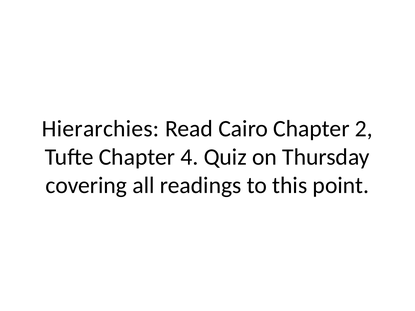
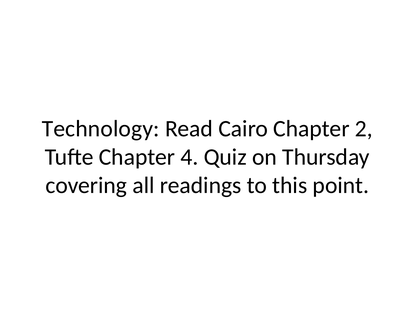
Hierarchies: Hierarchies -> Technology (101, 129)
